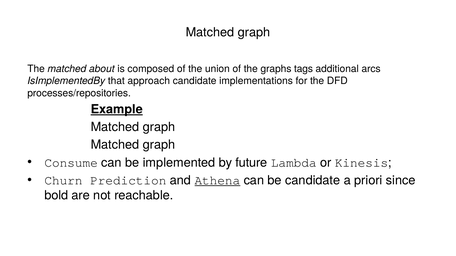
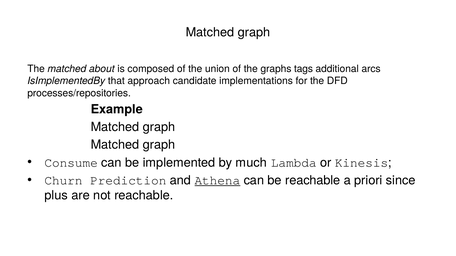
Example underline: present -> none (117, 110)
future: future -> much (251, 163)
be candidate: candidate -> reachable (313, 181)
bold: bold -> plus (56, 196)
